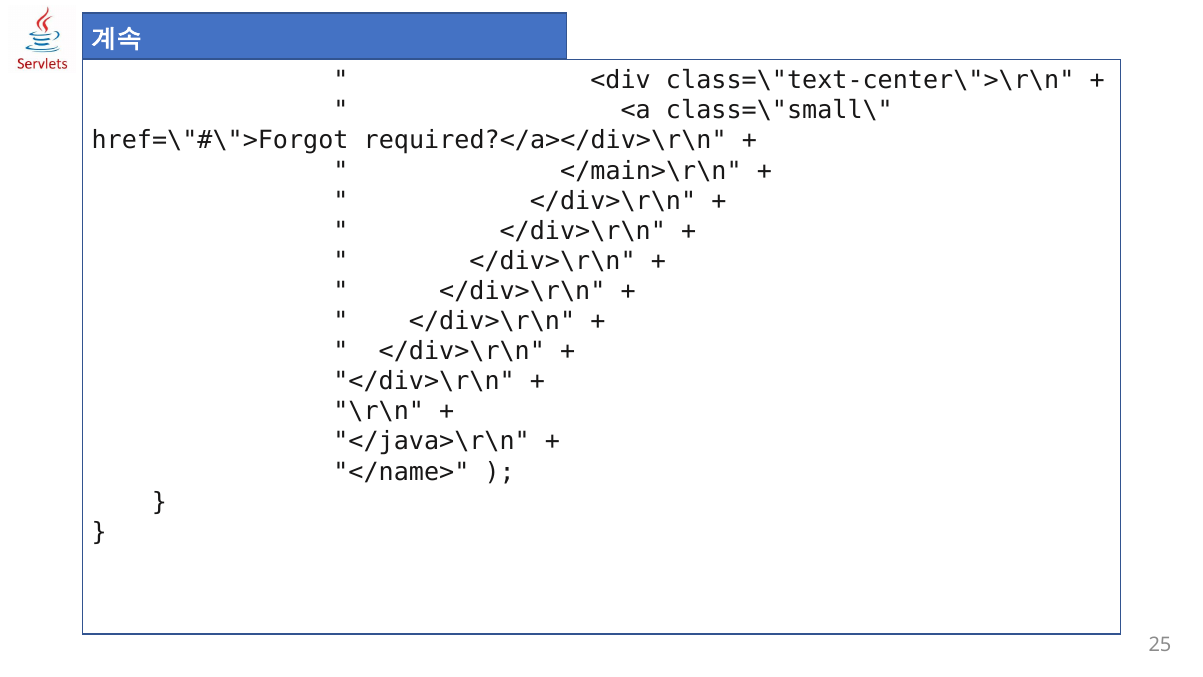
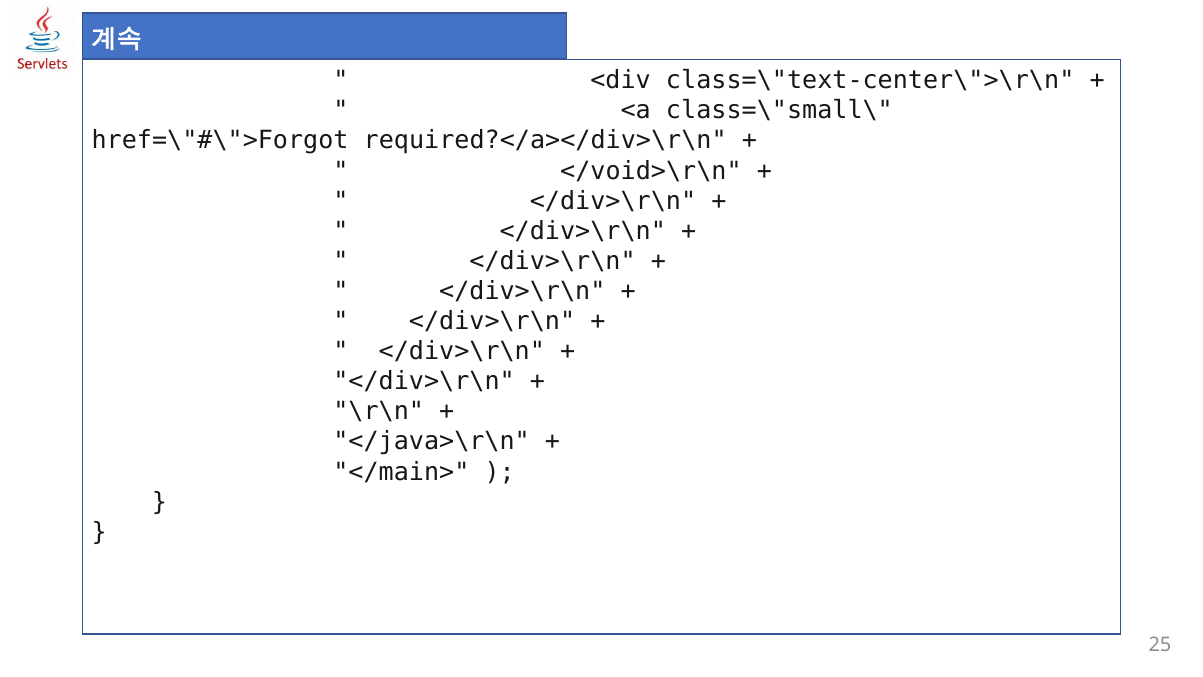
</main>\r\n: </main>\r\n -> </void>\r\n (651, 171)
</name>: </name> -> </main> (401, 472)
